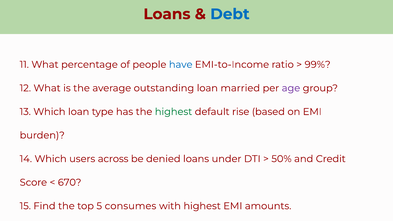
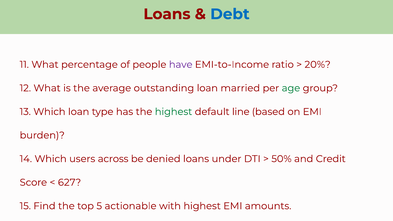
have colour: blue -> purple (181, 65)
99%: 99% -> 20% (318, 65)
age colour: purple -> green (291, 88)
rise: rise -> line (241, 112)
670: 670 -> 627 (69, 182)
consumes: consumes -> actionable (131, 206)
